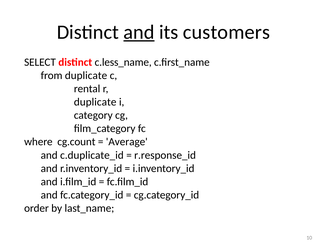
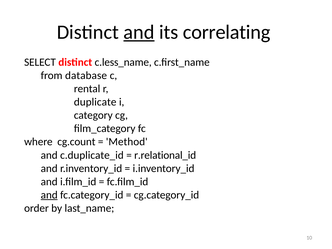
customers: customers -> correlating (227, 32)
from duplicate: duplicate -> database (86, 75)
Average: Average -> Method (127, 142)
r.response_id: r.response_id -> r.relational_id (165, 155)
and underline: none -> present (49, 195)
